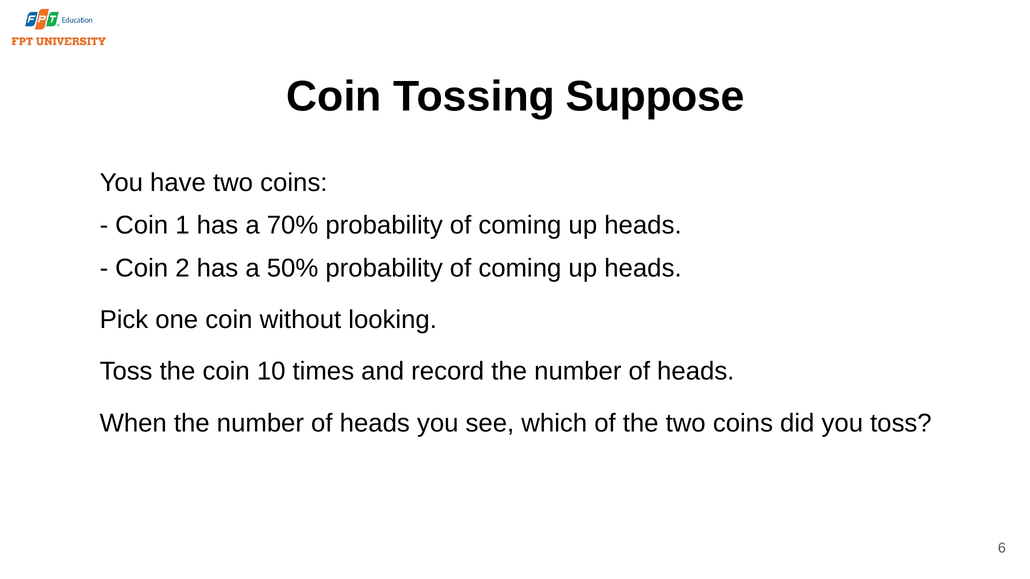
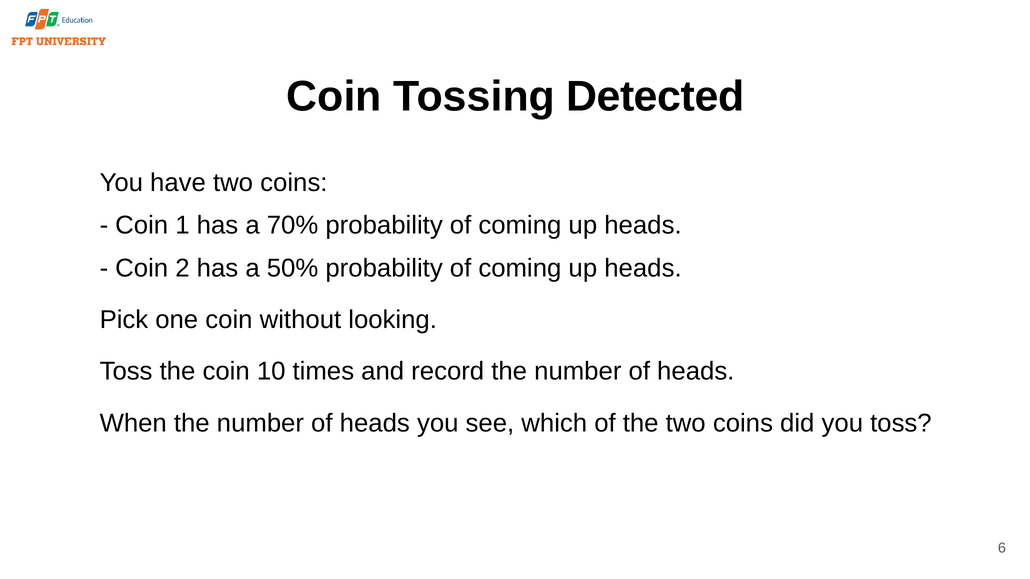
Suppose: Suppose -> Detected (655, 97)
